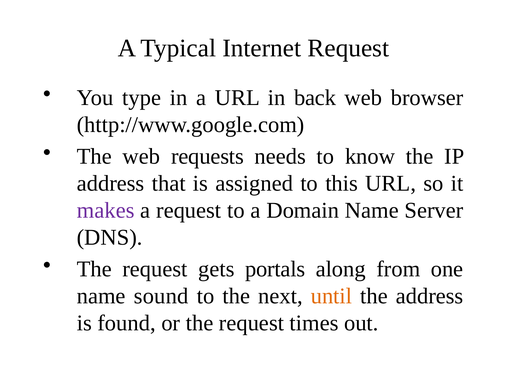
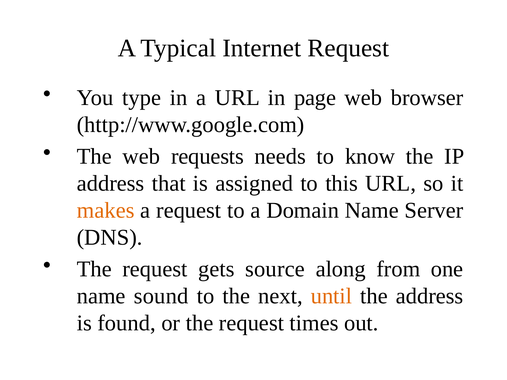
back: back -> page (315, 98)
makes colour: purple -> orange (106, 211)
portals: portals -> source (275, 269)
